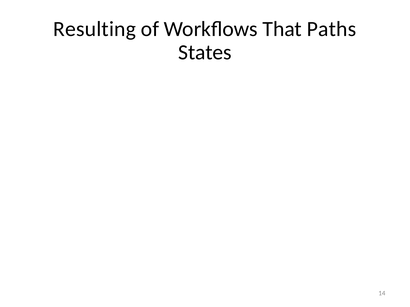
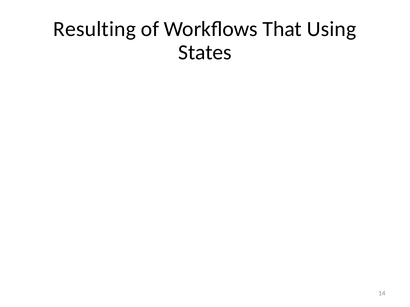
Paths: Paths -> Using (331, 29)
